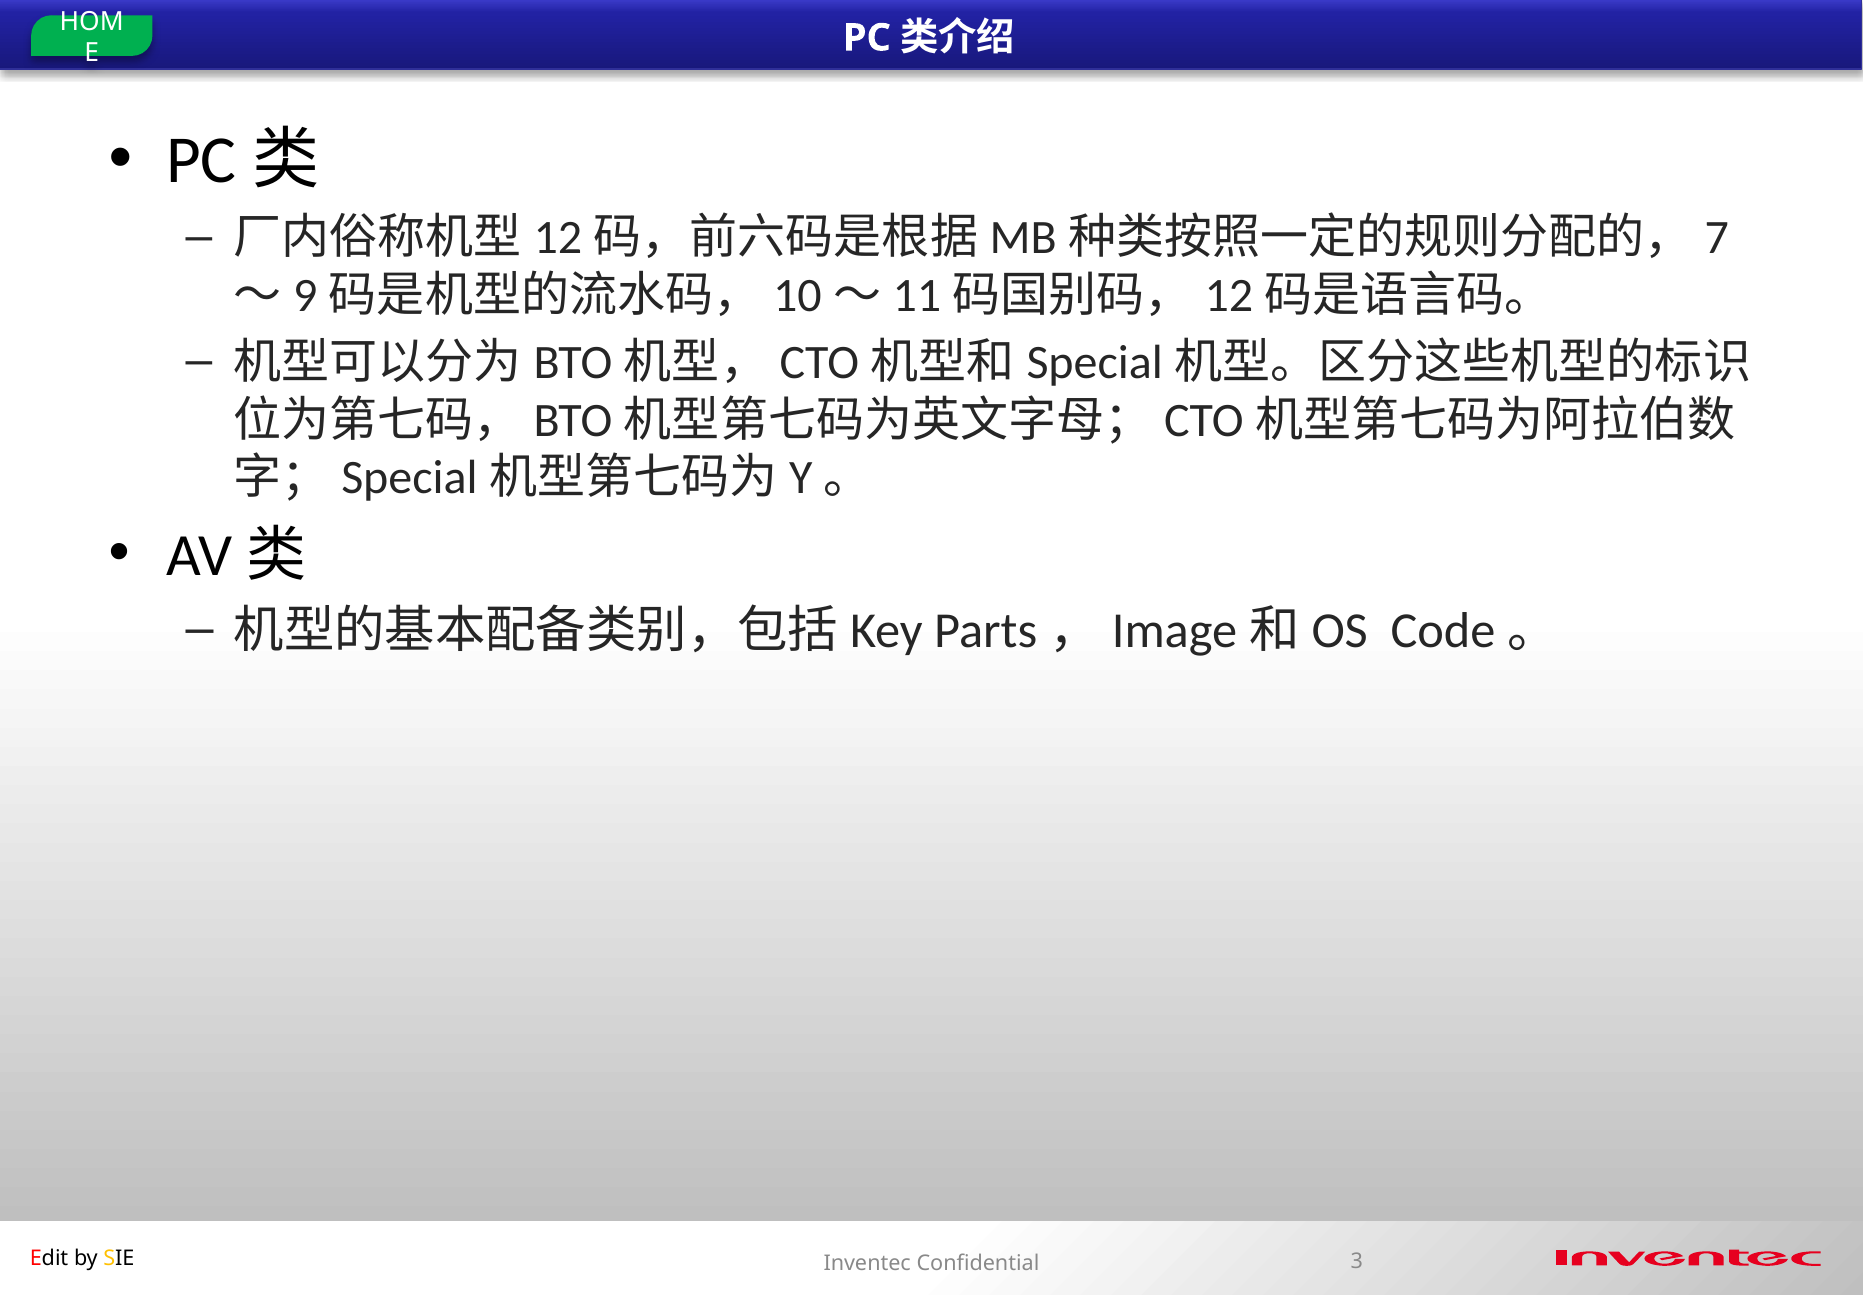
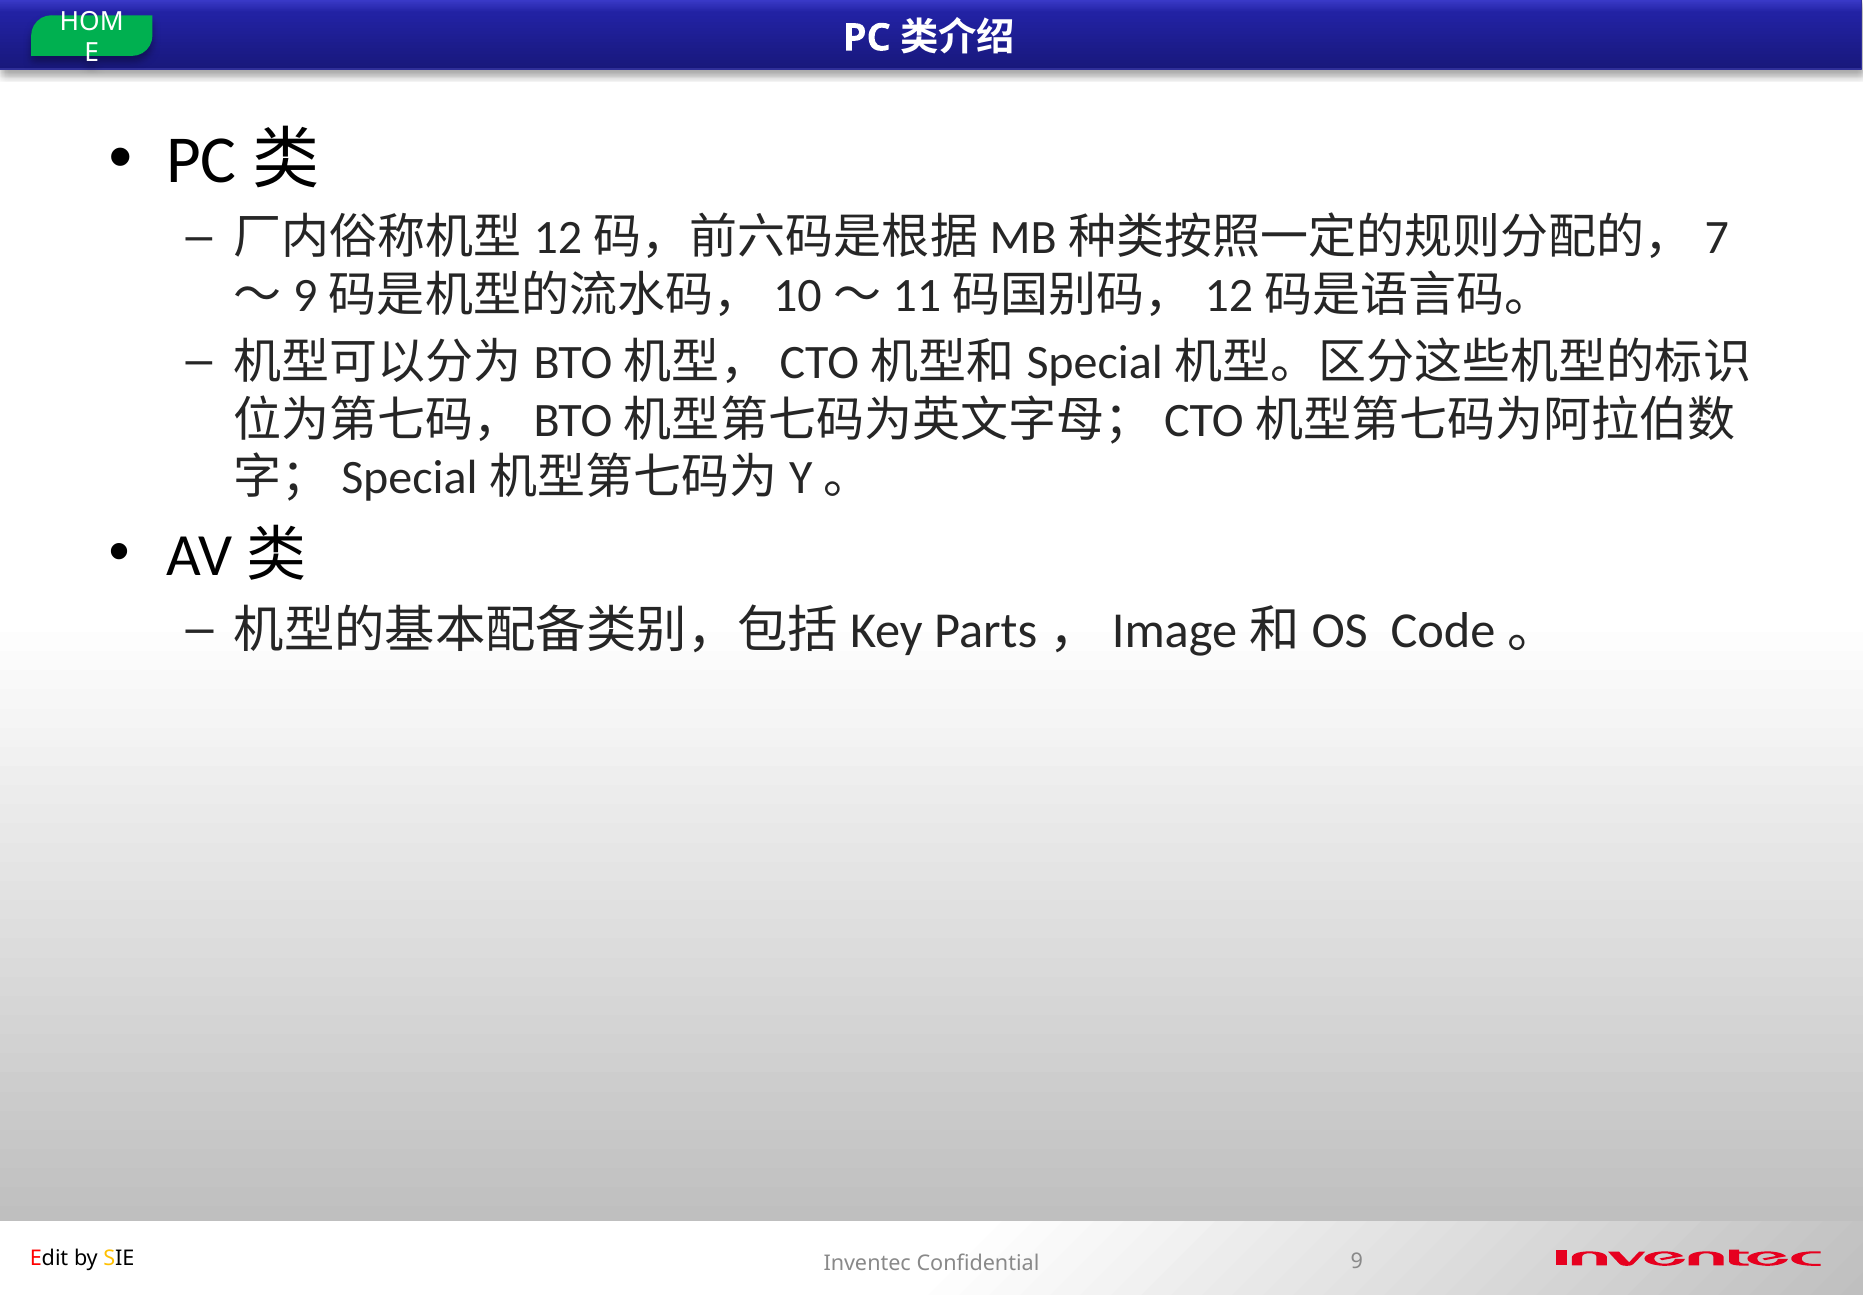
3: 3 -> 9 (1357, 1262)
